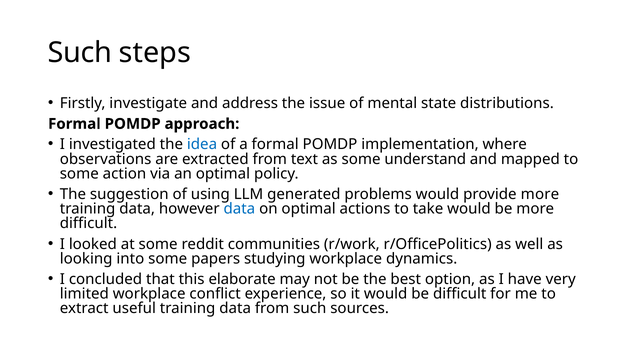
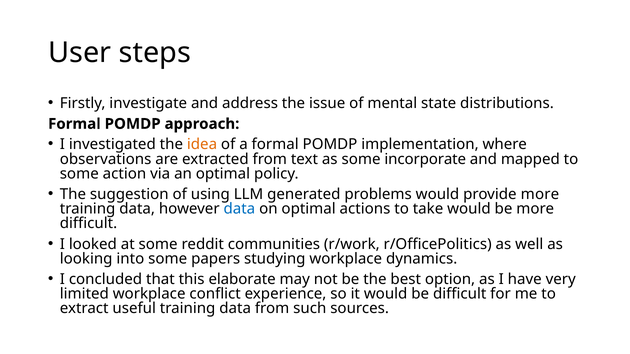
Such: Such -> User (80, 53)
idea colour: blue -> orange (202, 145)
understand: understand -> incorporate (425, 159)
